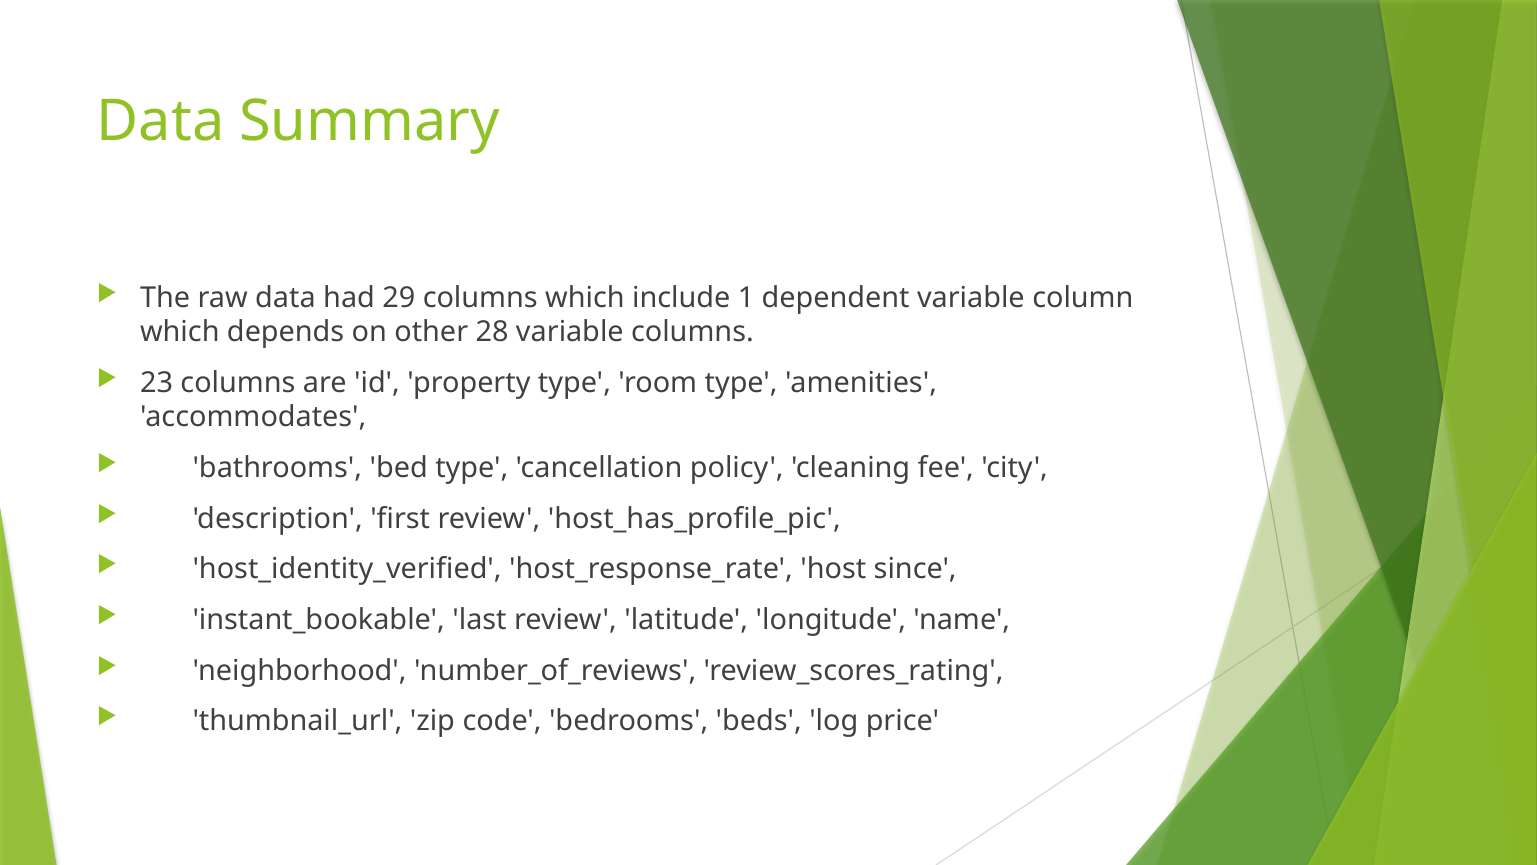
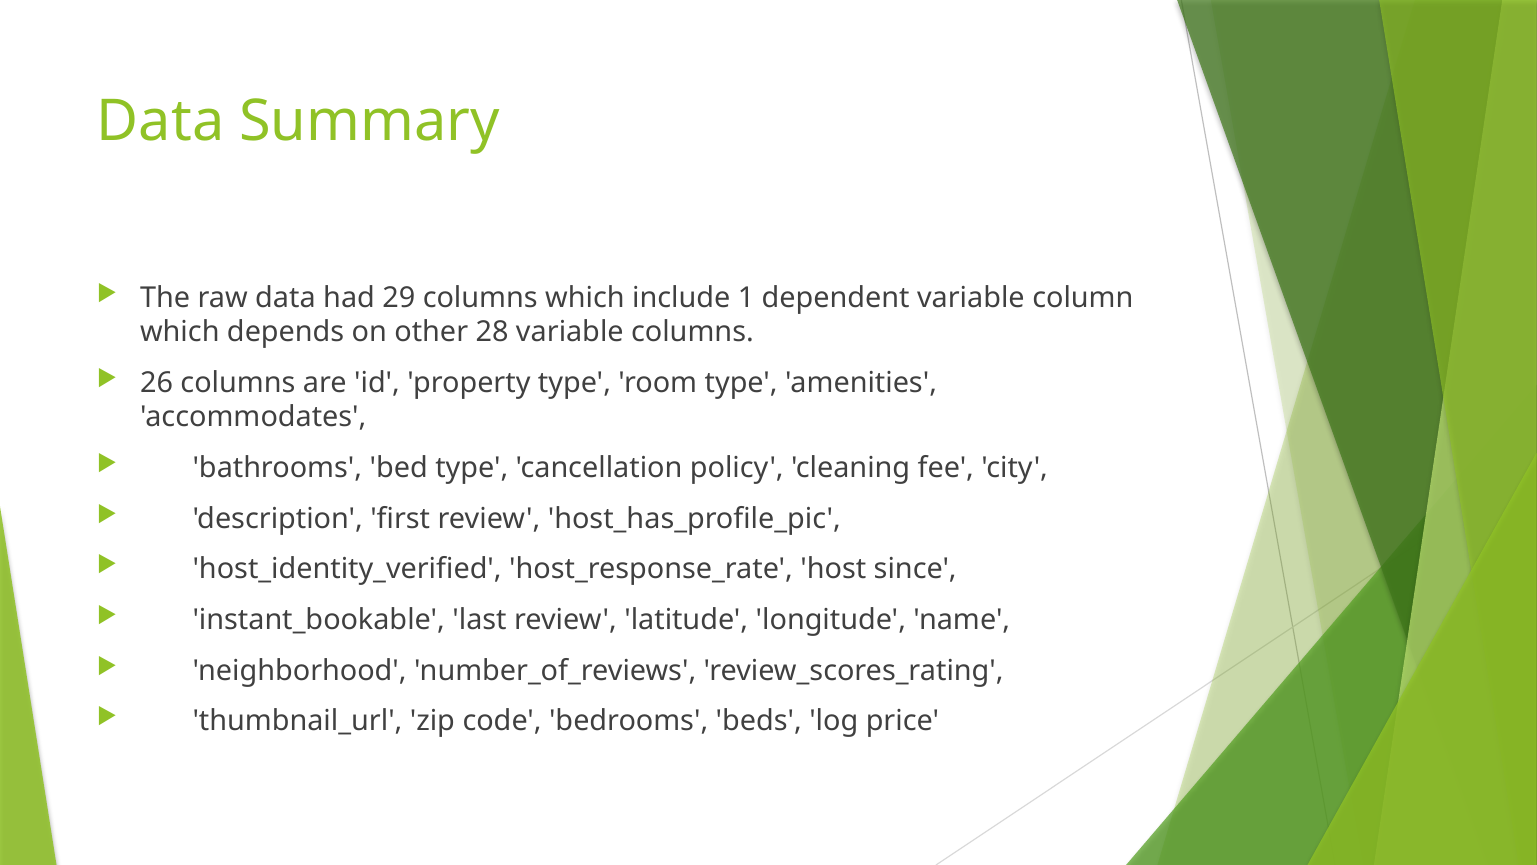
23: 23 -> 26 (157, 383)
